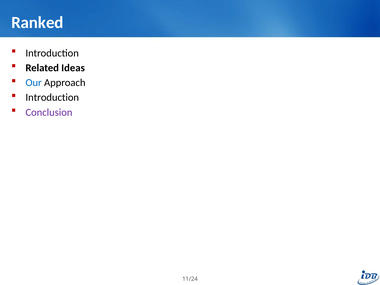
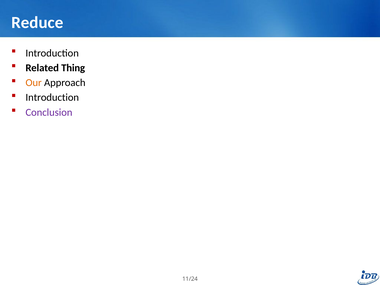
Ranked: Ranked -> Reduce (37, 22)
Ideas: Ideas -> Thing (73, 68)
Our colour: blue -> orange (34, 83)
